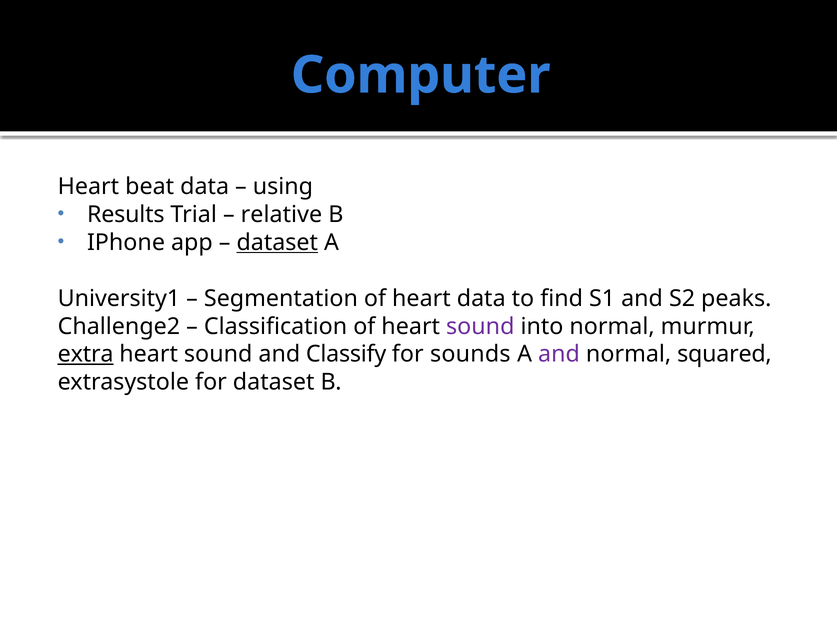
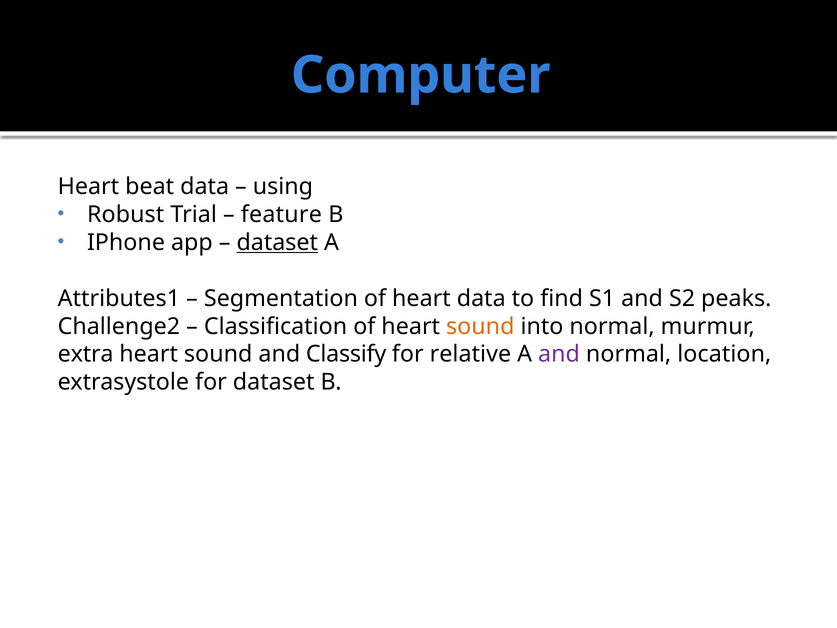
Results: Results -> Robust (126, 214)
relative: relative -> feature (281, 214)
University1: University1 -> Attributes1 (119, 298)
sound colour: purple -> orange (480, 326)
extra underline: present -> none (86, 354)
sounds: sounds -> relative (470, 354)
squared: squared -> location (724, 354)
